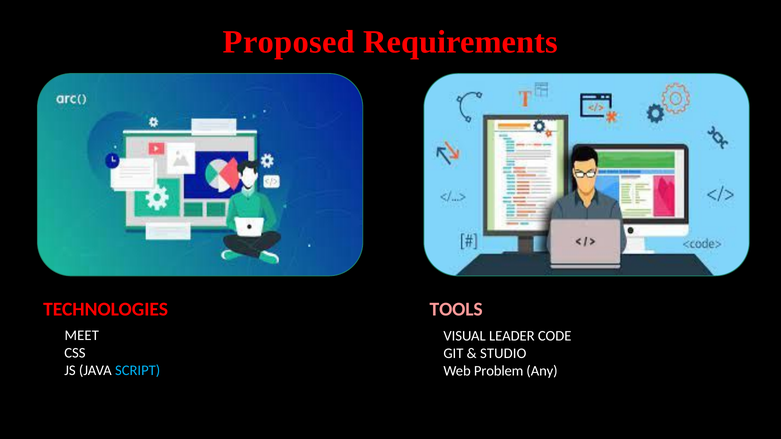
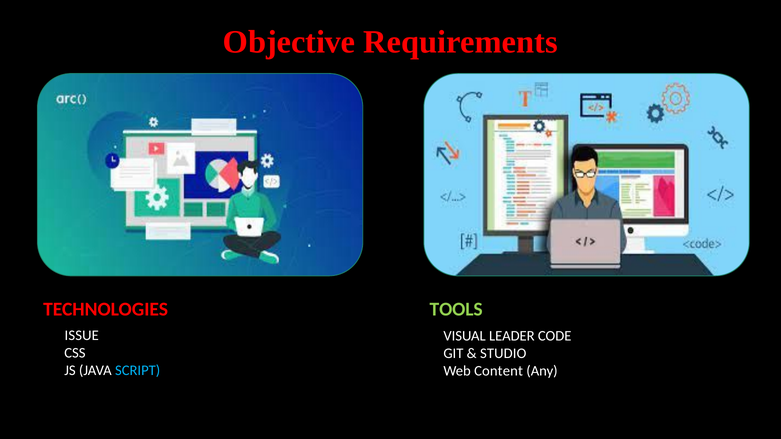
Proposed: Proposed -> Objective (289, 42)
TOOLS colour: pink -> light green (456, 309)
MEET: MEET -> ISSUE (82, 336)
Problem: Problem -> Content (499, 371)
